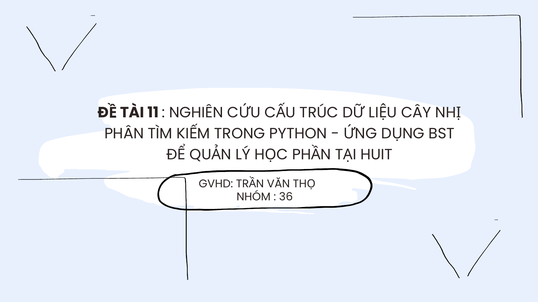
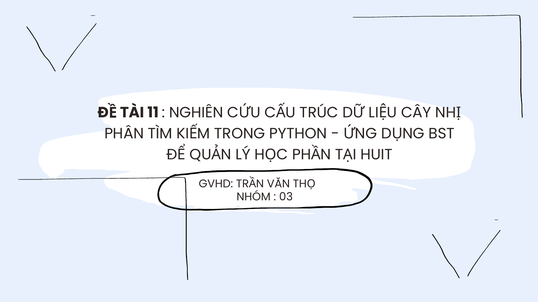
36: 36 -> 03 (286, 197)
